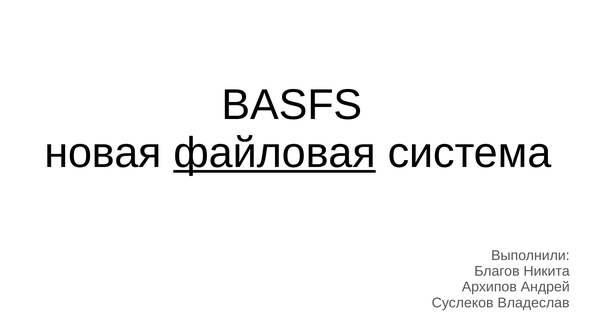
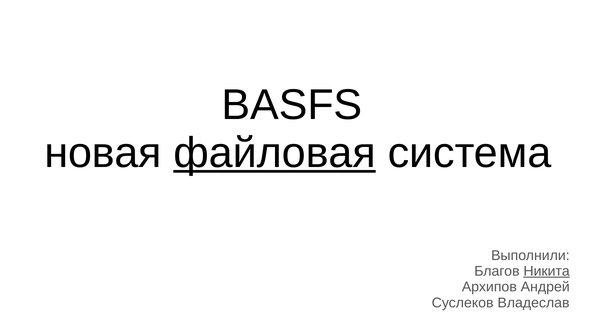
Никита underline: none -> present (547, 271)
